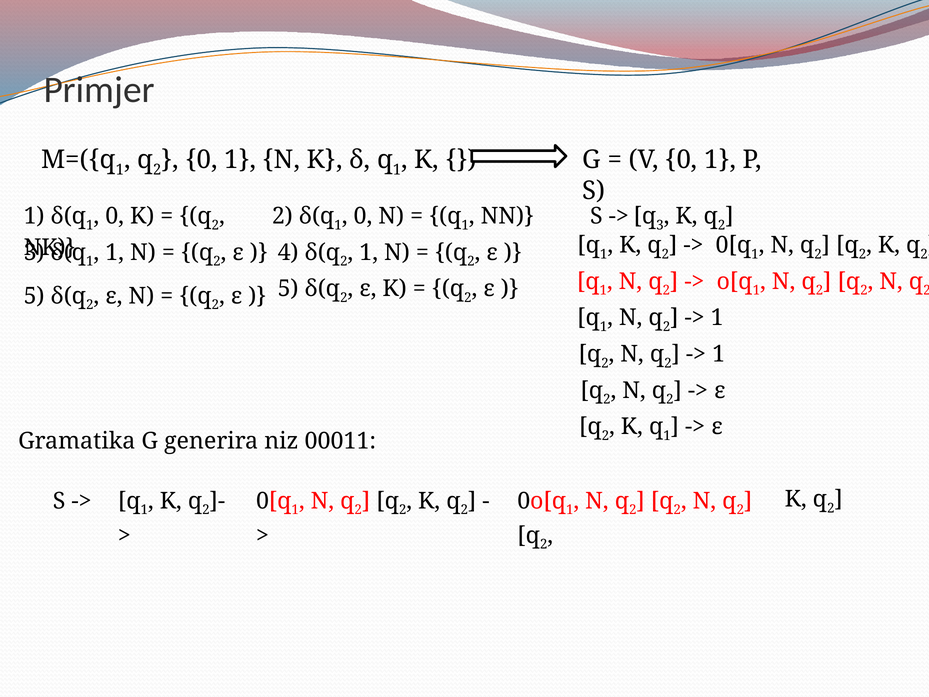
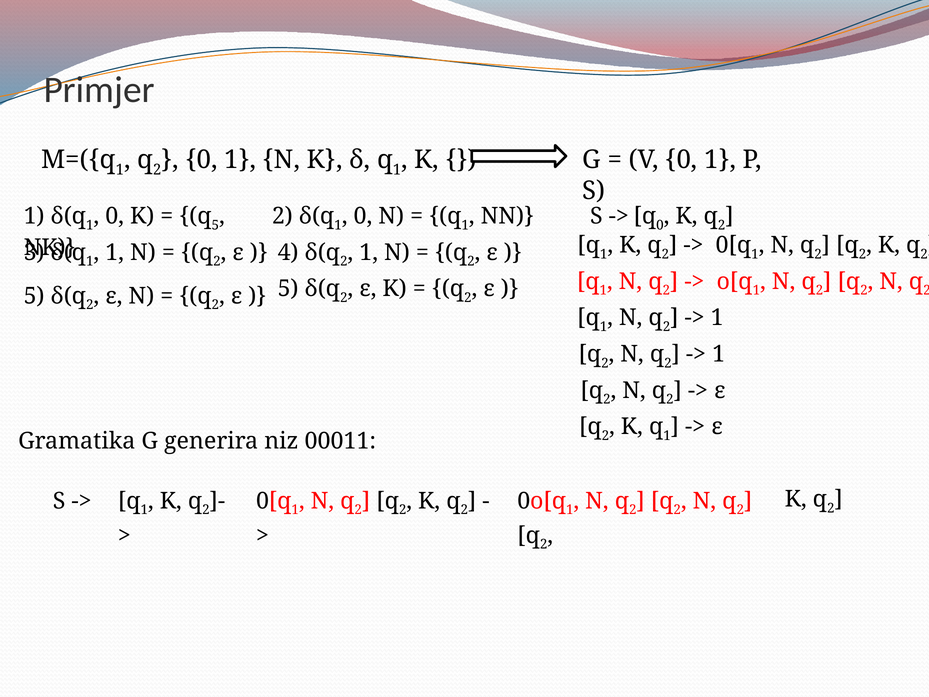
2: 2 -> 5 (215, 225)
3: 3 -> 0 (660, 225)
